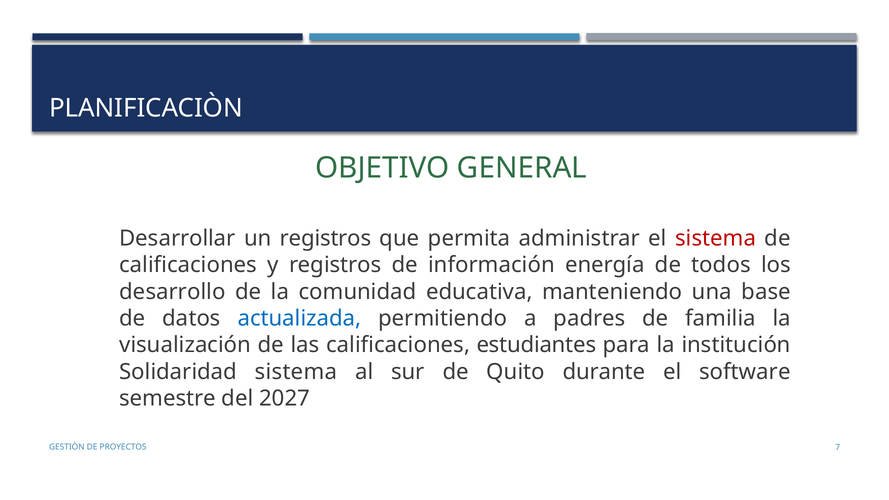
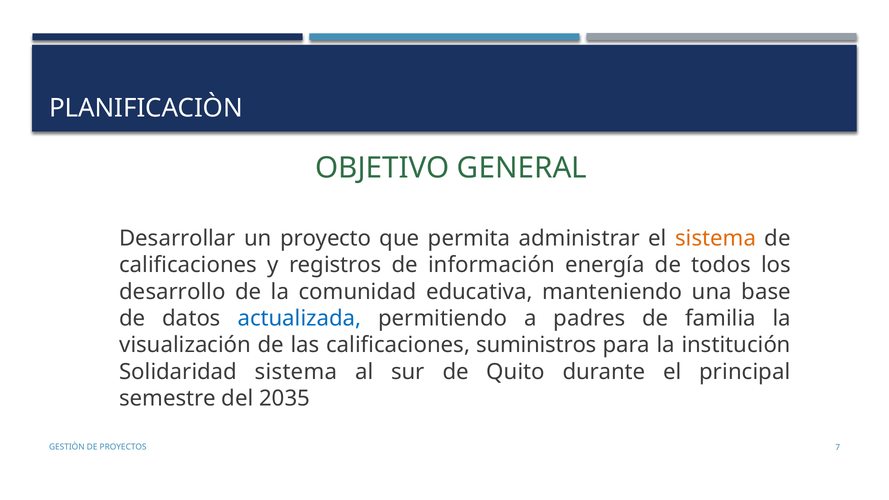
un registros: registros -> proyecto (326, 238)
sistema colour: red -> orange (716, 238)
estudiantes: estudiantes -> suministros (536, 345)
software: software -> principal (745, 372)
2027: 2027 -> 2035 (285, 399)
